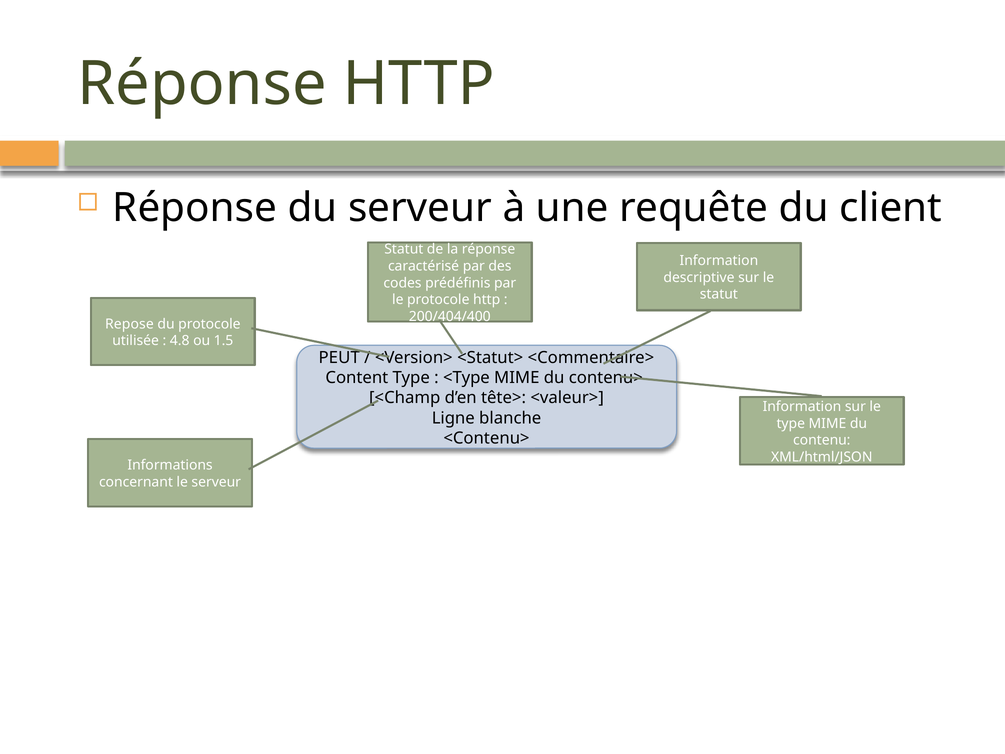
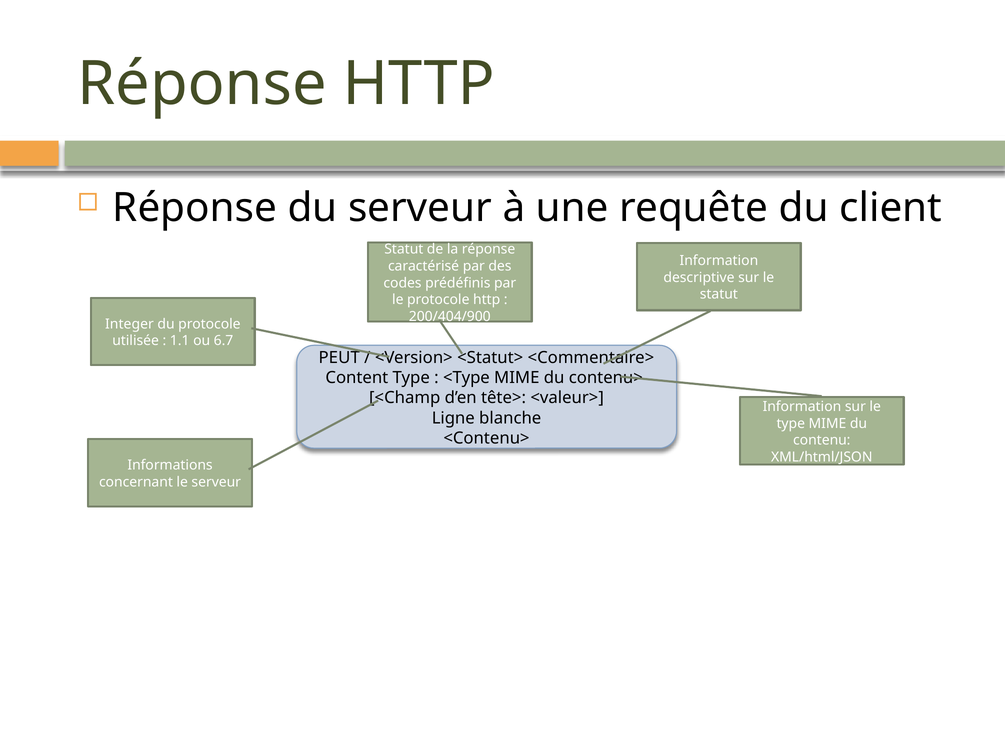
200/404/400: 200/404/400 -> 200/404/900 (450, 316)
Repose: Repose -> Integer (129, 324)
4.8: 4.8 -> 1.1 (180, 341)
1.5: 1.5 -> 6.7 (224, 341)
